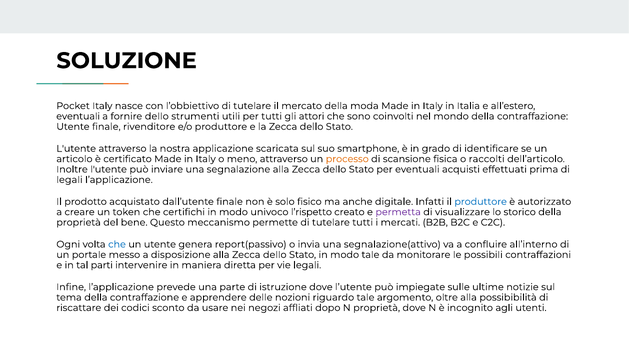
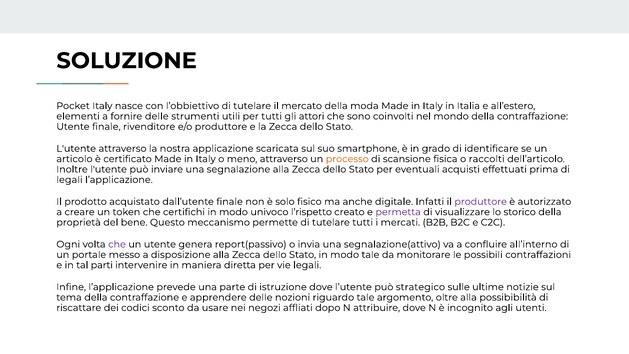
eventuali: eventuali -> elementi (78, 116)
fornire dello: dello -> delle (157, 116)
produttore colour: blue -> purple (481, 202)
che colour: blue -> purple (117, 244)
impiegate: impiegate -> strategico (420, 287)
N proprietà: proprietà -> attribuire (377, 308)
